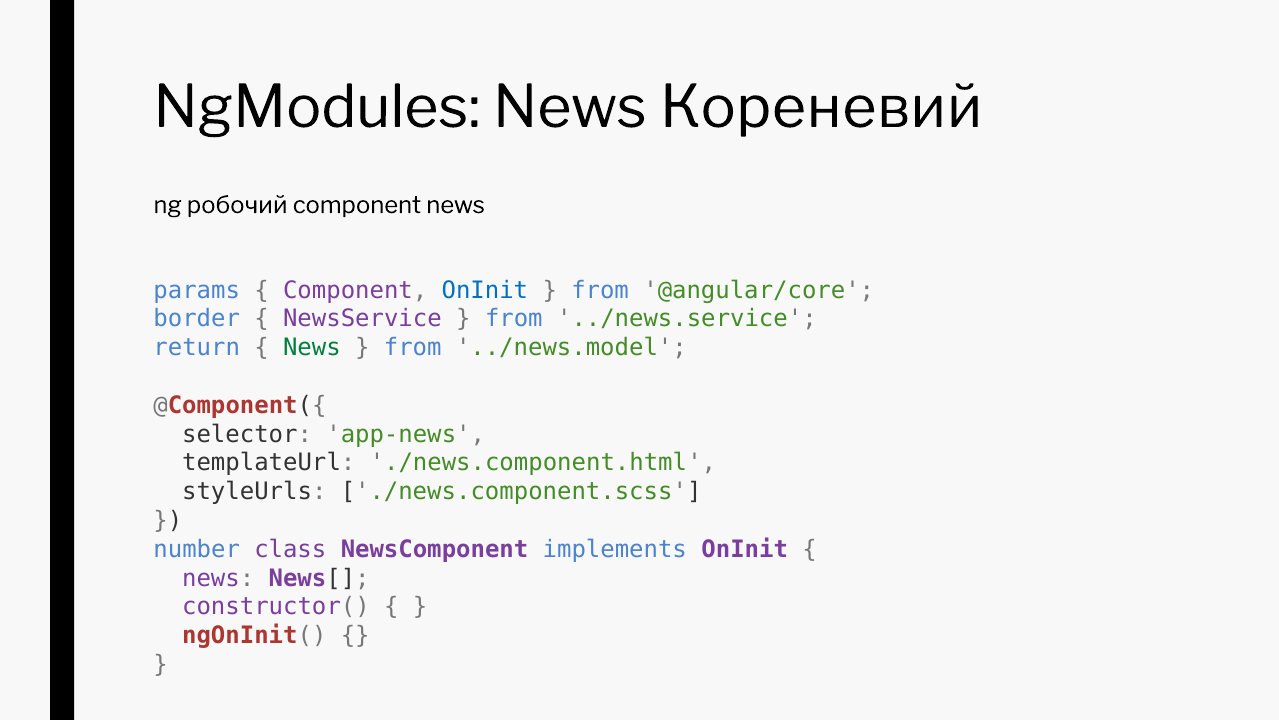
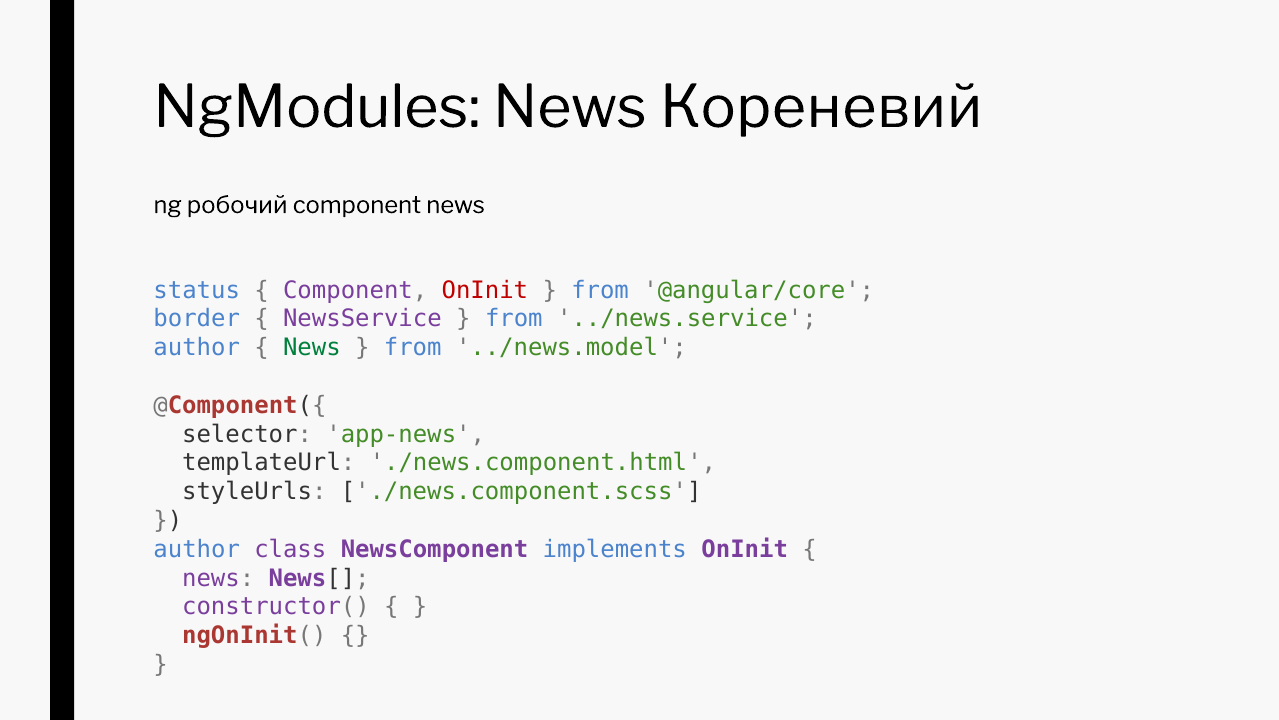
params: params -> status (197, 290)
OnInit colour: blue -> red (485, 290)
return: return -> author (197, 347)
number: number -> author (197, 549)
